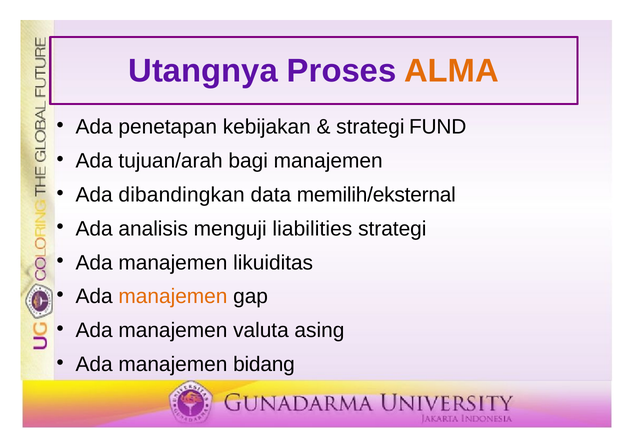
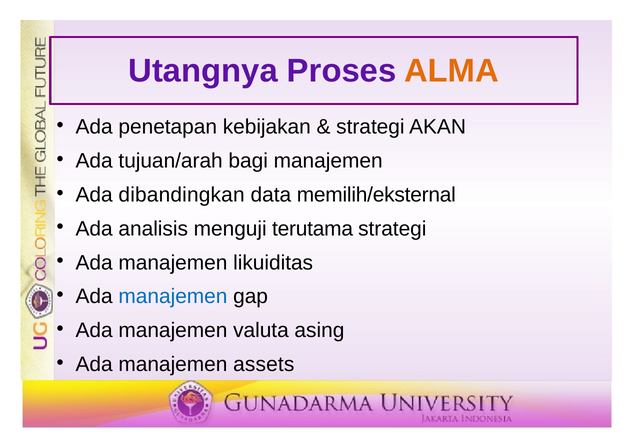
FUND: FUND -> AKAN (438, 127)
liabilities: liabilities -> terutama (313, 229)
manajemen colour: orange -> blue (173, 297)
bidang: bidang -> assets (264, 365)
